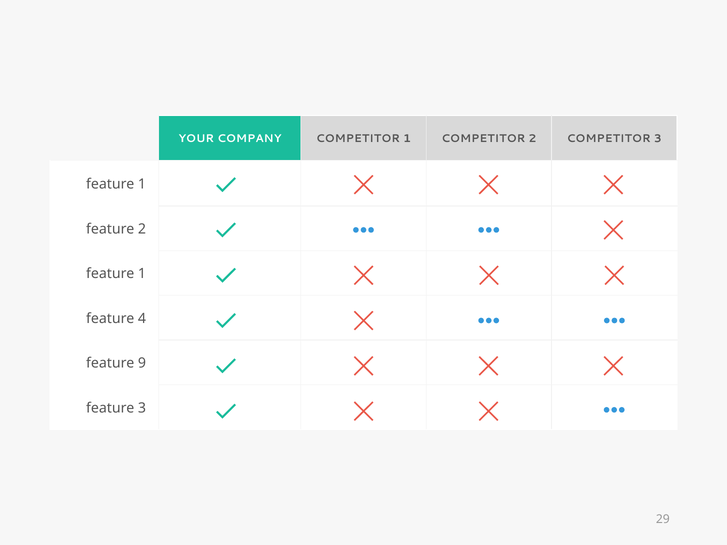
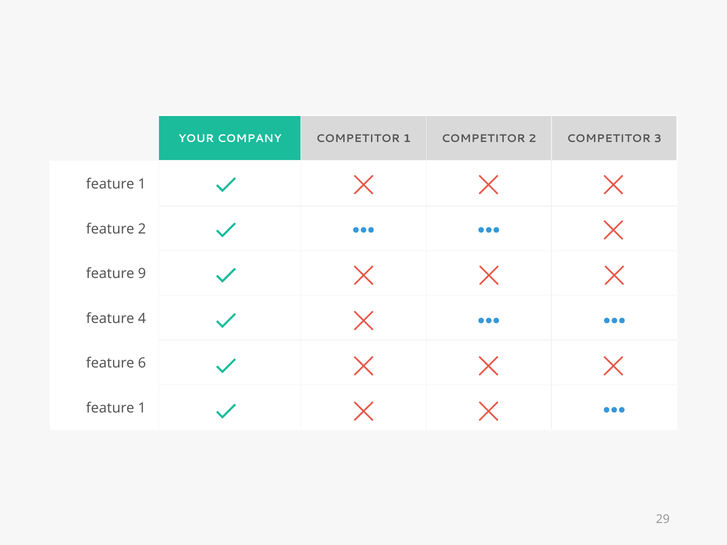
1: 1 -> 9 (142, 274)
9: 9 -> 6 (142, 363)
3: 3 -> 1 (142, 408)
